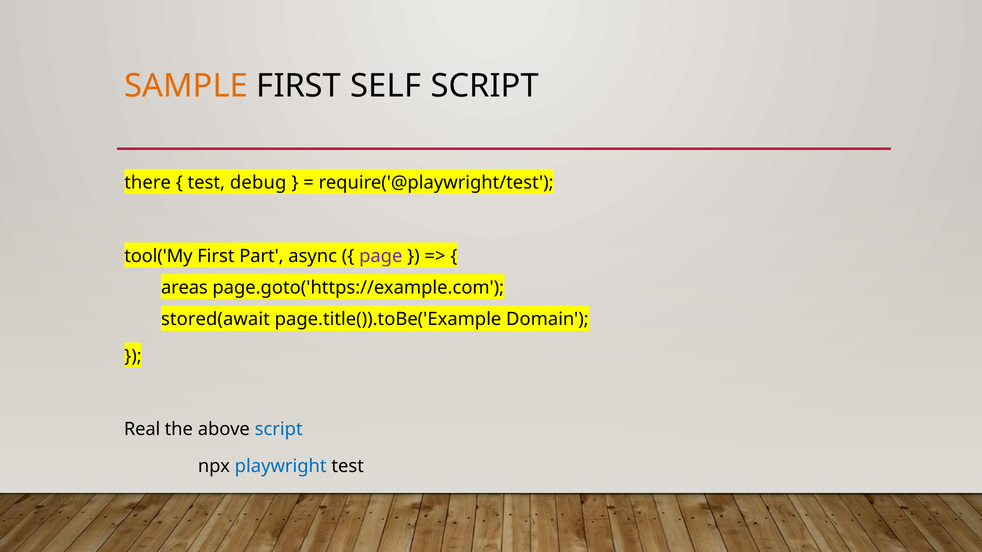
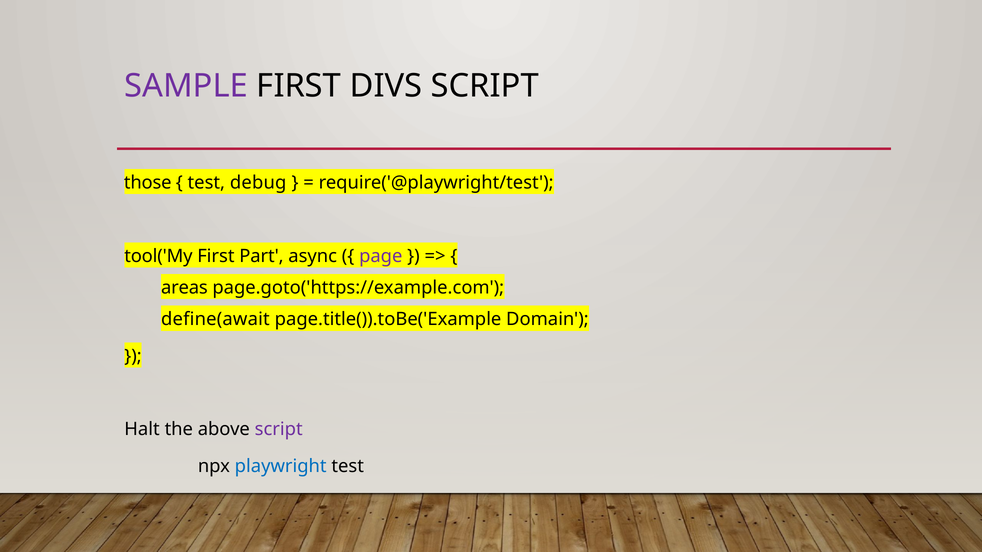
SAMPLE colour: orange -> purple (186, 86)
SELF: SELF -> DIVS (386, 86)
there: there -> those (148, 183)
stored(await: stored(await -> define(await (215, 319)
Real: Real -> Halt (142, 430)
script colour: blue -> purple (279, 430)
